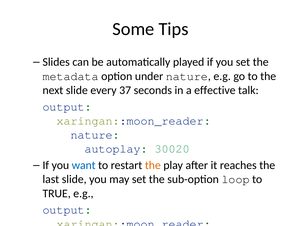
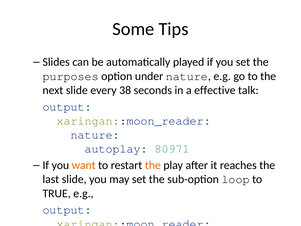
metadata: metadata -> purposes (71, 76)
37: 37 -> 38 (125, 90)
30020: 30020 -> 80971 (172, 149)
want colour: blue -> orange (84, 165)
